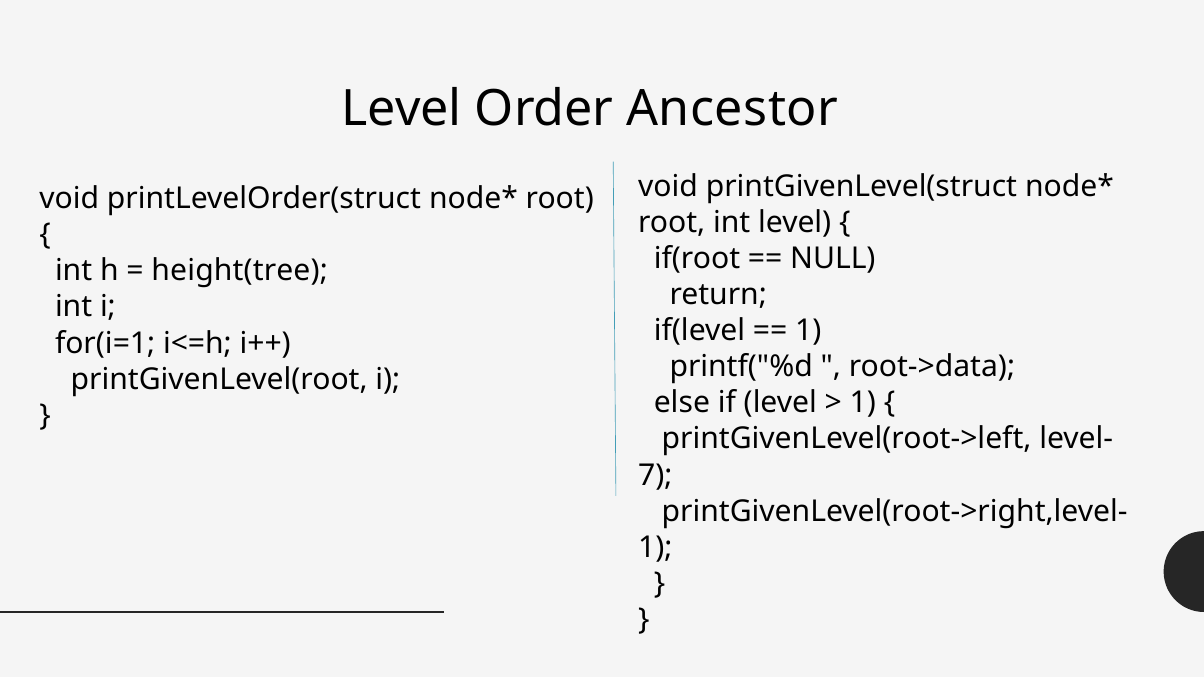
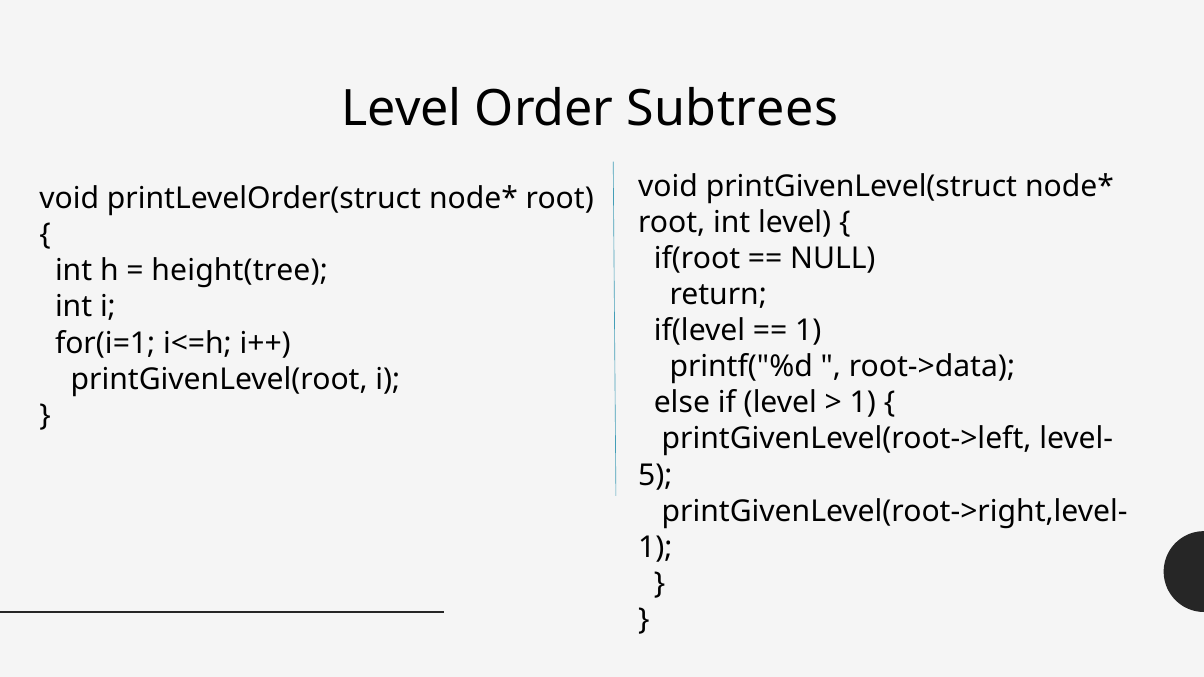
Ancestor: Ancestor -> Subtrees (732, 109)
7: 7 -> 5 (655, 475)
